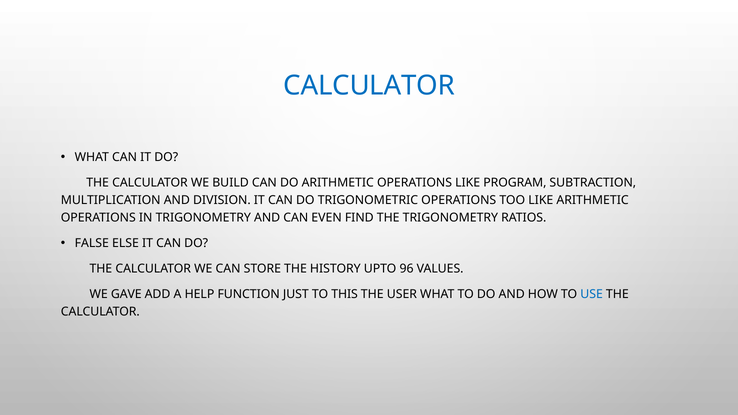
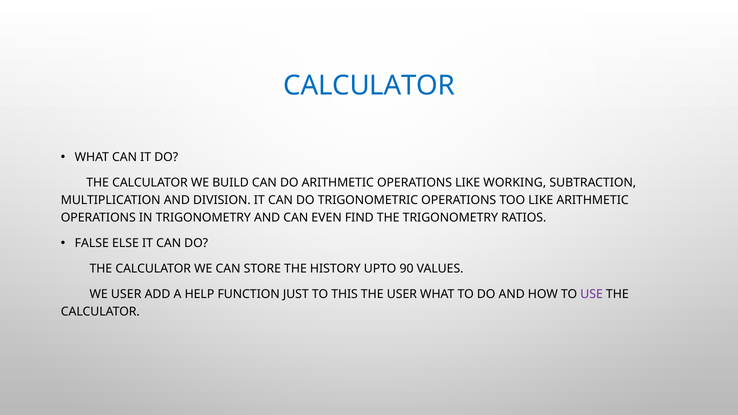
PROGRAM: PROGRAM -> WORKING (515, 183)
96: 96 -> 90 (407, 269)
WE GAVE: GAVE -> USER (126, 294)
USE colour: blue -> purple (592, 294)
